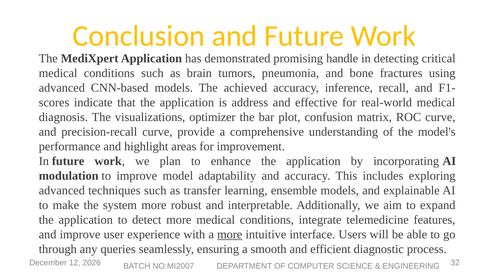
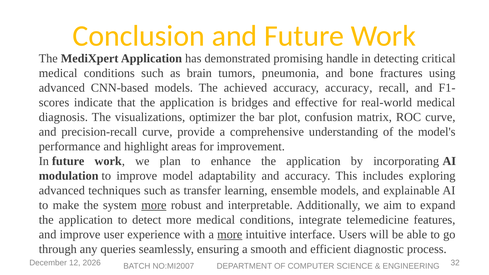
accuracy inference: inference -> accuracy (349, 88)
address: address -> bridges (250, 103)
more underline: none -> present (154, 205)
